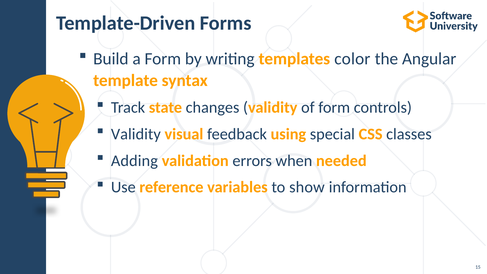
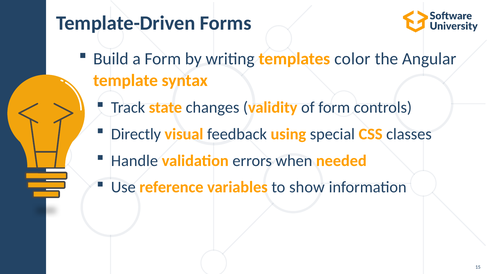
Validity: Validity -> Directly (136, 134)
Adding: Adding -> Handle (134, 161)
